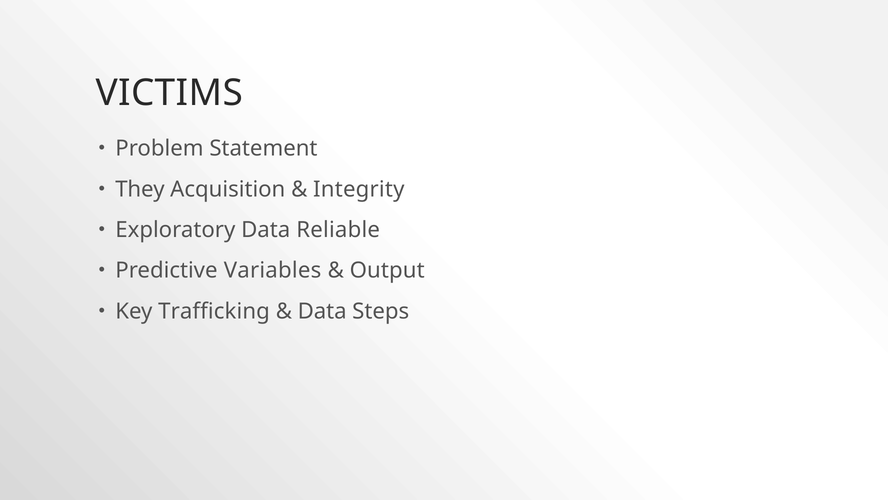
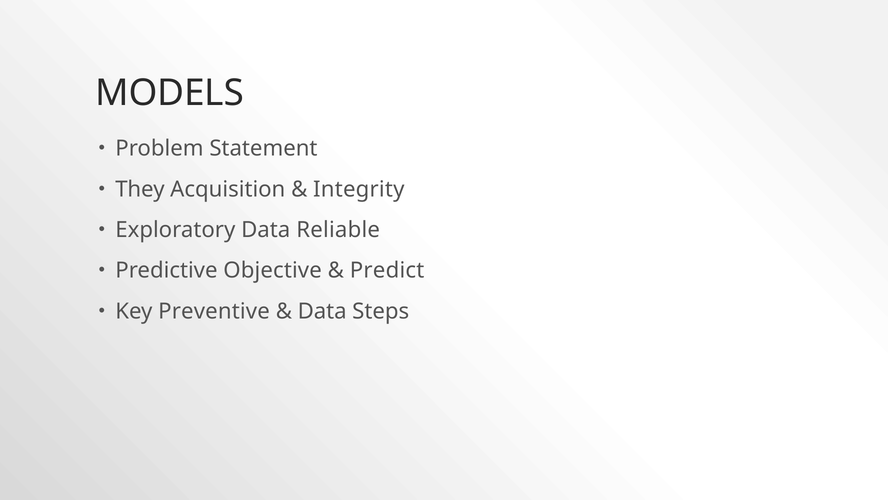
VICTIMS: VICTIMS -> MODELS (170, 93)
Variables: Variables -> Objective (273, 270)
Output: Output -> Predict (387, 270)
Trafficking: Trafficking -> Preventive (214, 311)
